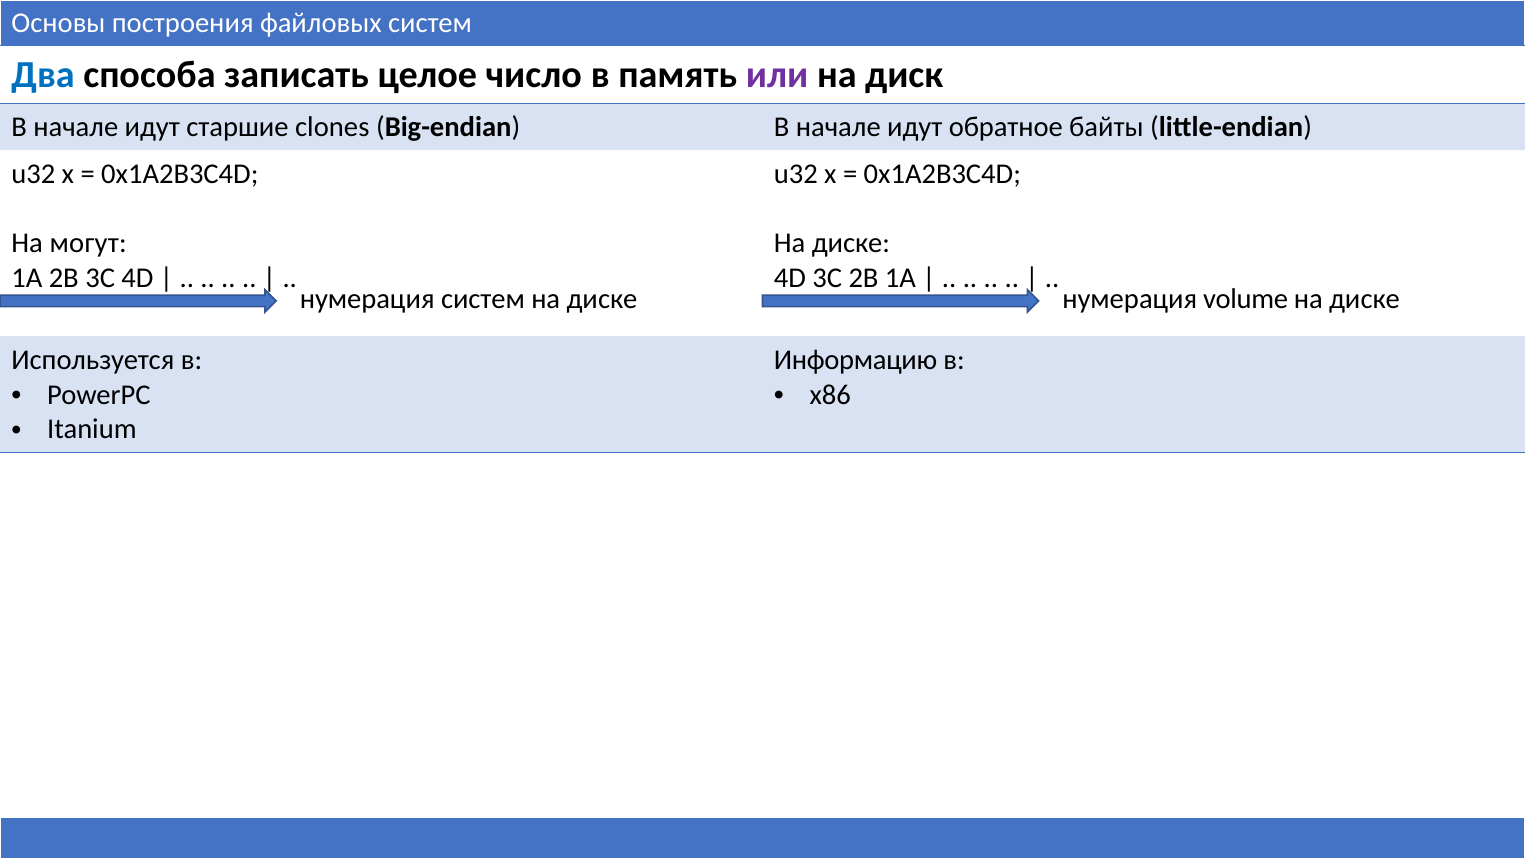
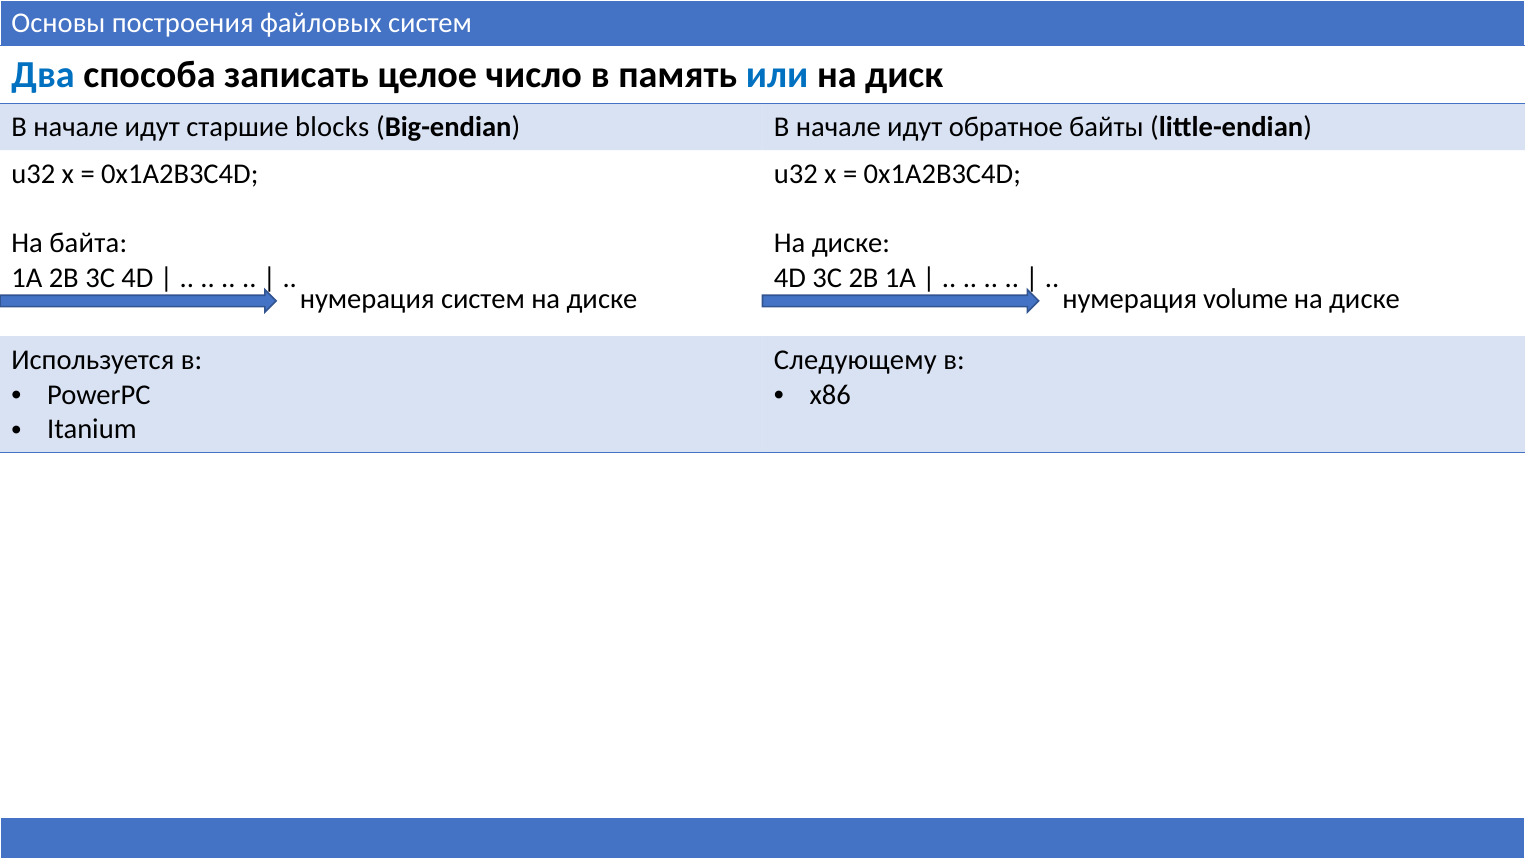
или colour: purple -> blue (777, 75)
clones: clones -> blocks (332, 127)
могут: могут -> байта (88, 243)
Информацию: Информацию -> Следующему (855, 360)
